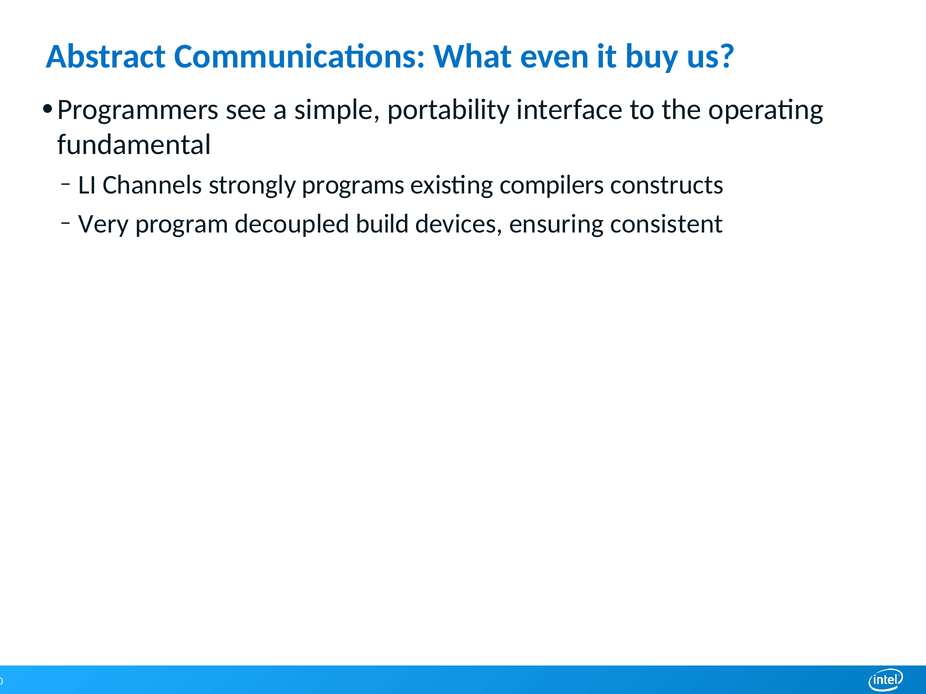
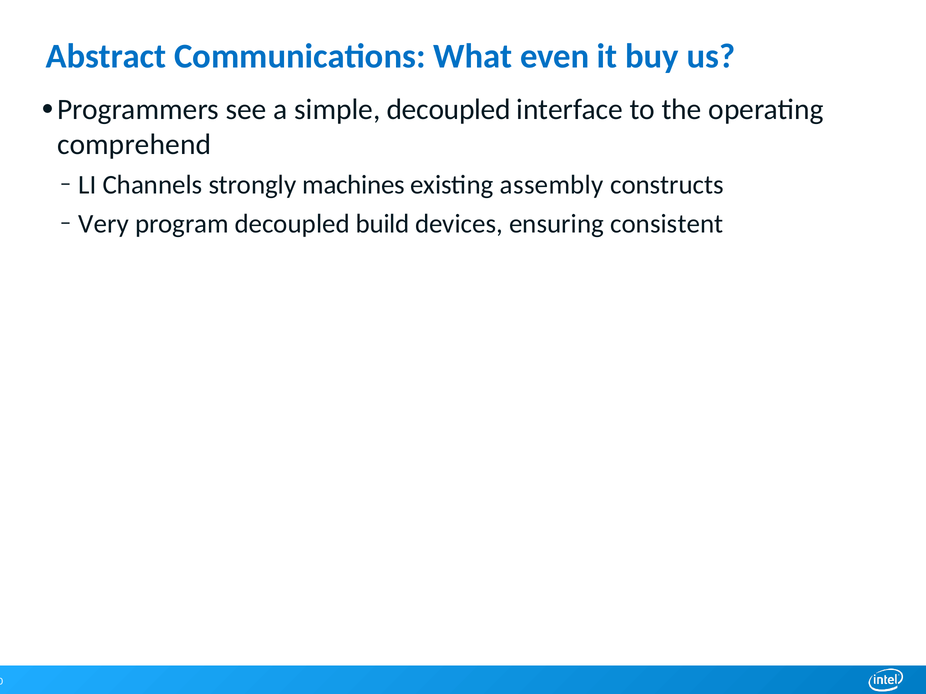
simple portability: portability -> decoupled (449, 109)
fundamental: fundamental -> comprehend (134, 145)
programs: programs -> machines (354, 185)
compilers: compilers -> assembly (552, 185)
